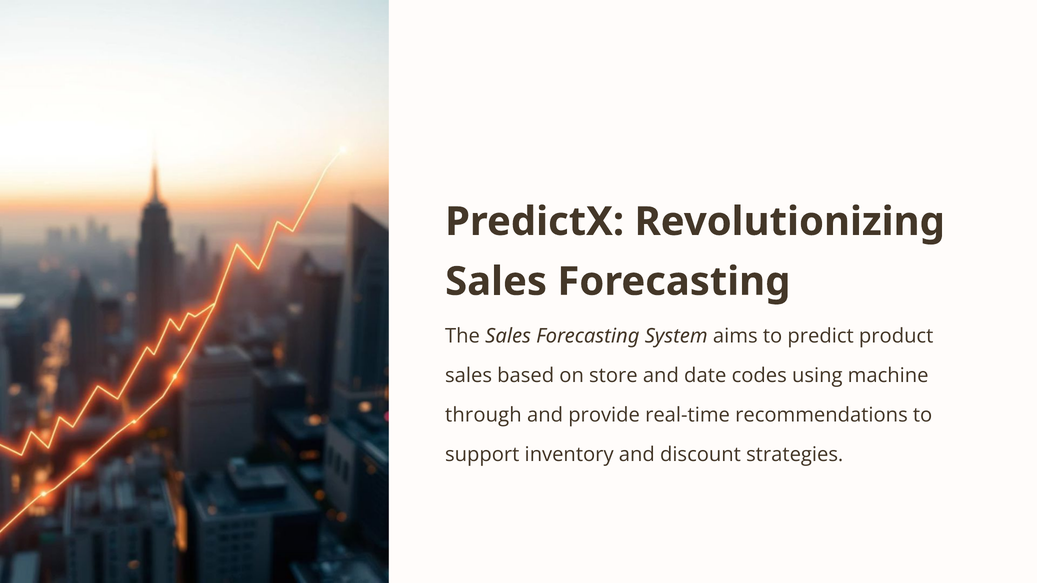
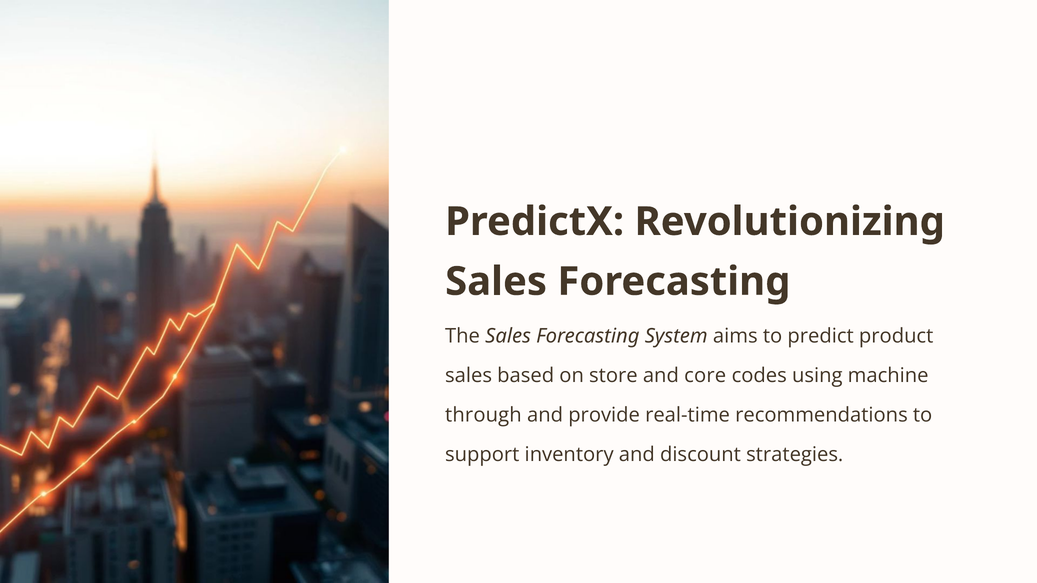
date: date -> core (705, 376)
